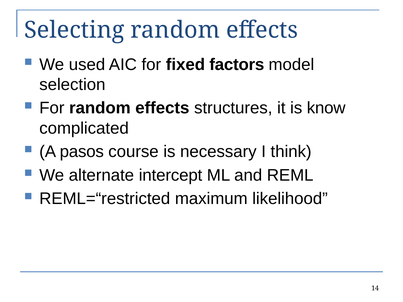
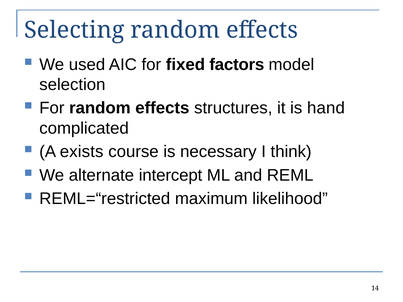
know: know -> hand (326, 108)
pasos: pasos -> exists (82, 152)
